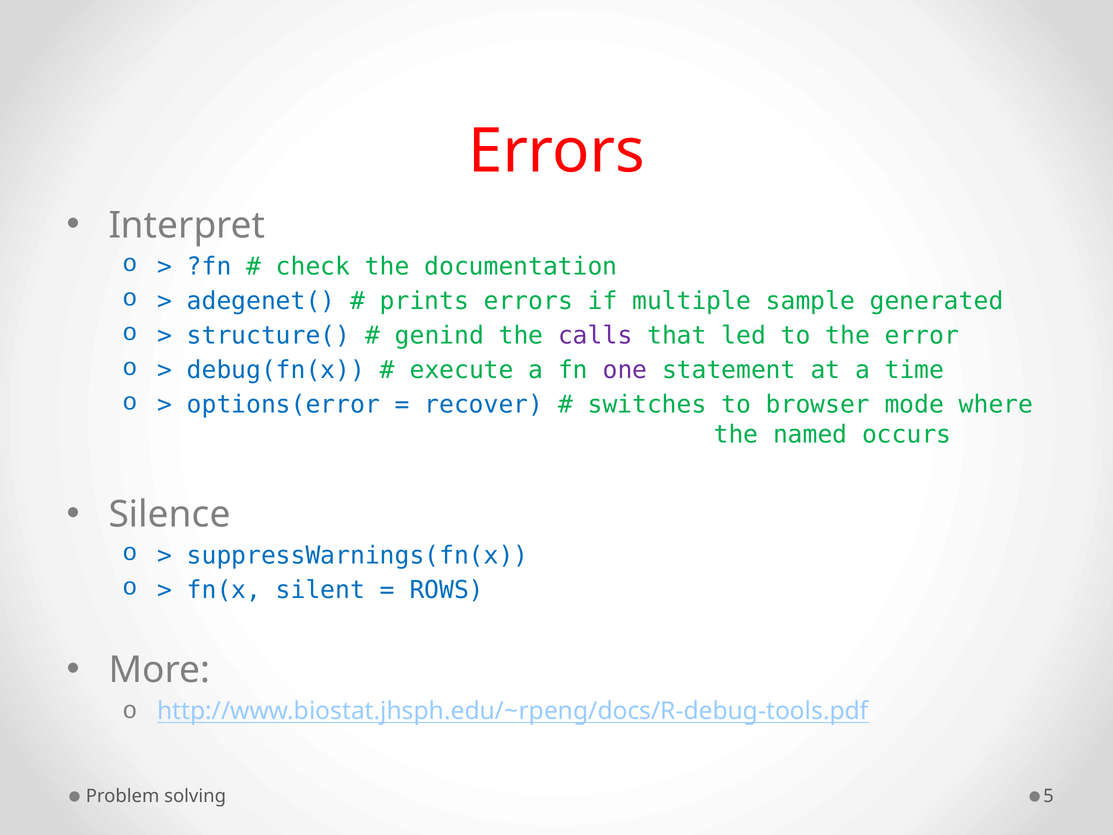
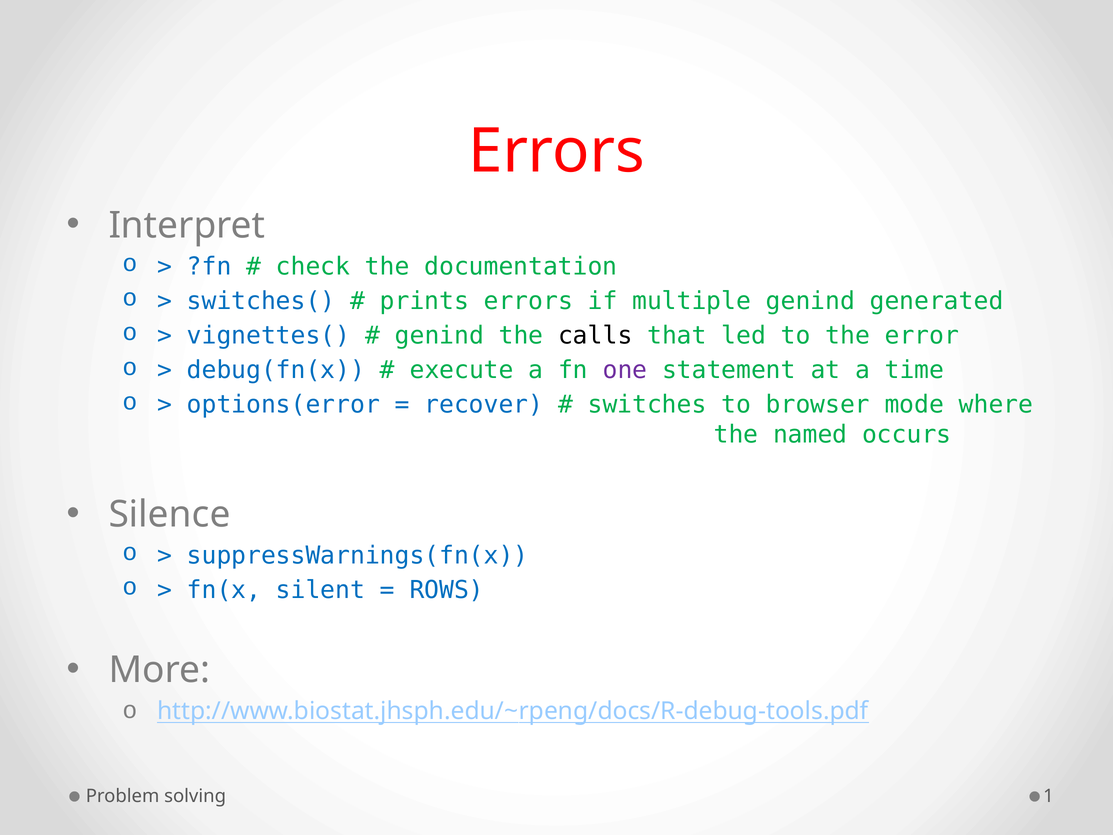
adegenet(: adegenet( -> switches( (261, 301)
multiple sample: sample -> genind (810, 301)
structure(: structure( -> vignettes( (269, 335)
calls colour: purple -> black (595, 335)
5: 5 -> 1 (1048, 796)
